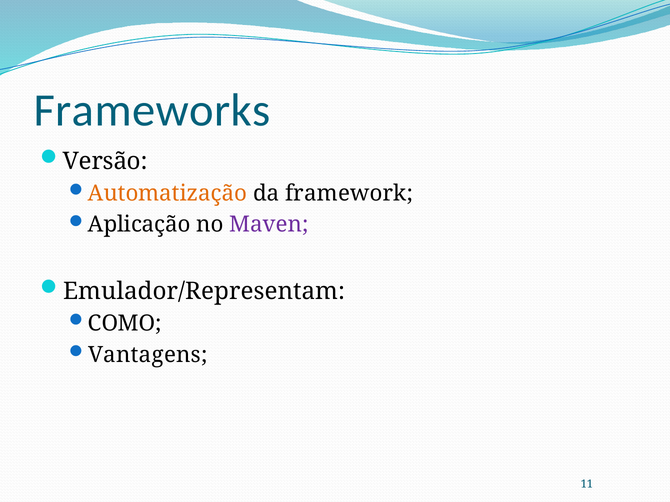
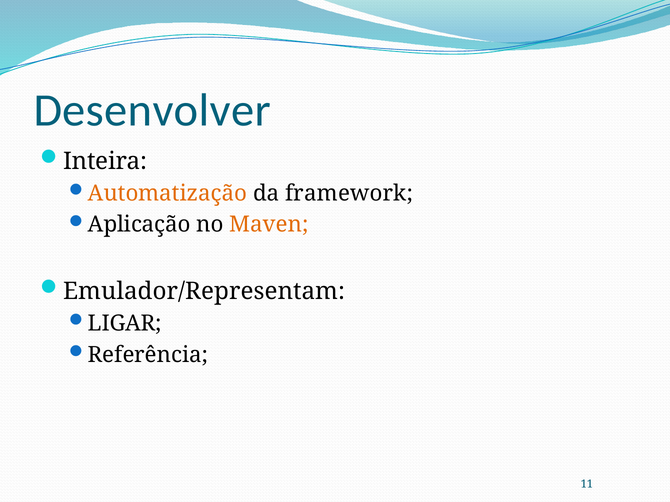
Frameworks: Frameworks -> Desenvolver (152, 111)
Versão: Versão -> Inteira (105, 161)
Maven colour: purple -> orange (269, 225)
COMO: COMO -> LIGAR (125, 324)
Vantagens: Vantagens -> Referência (148, 355)
